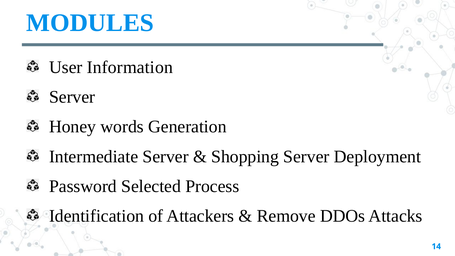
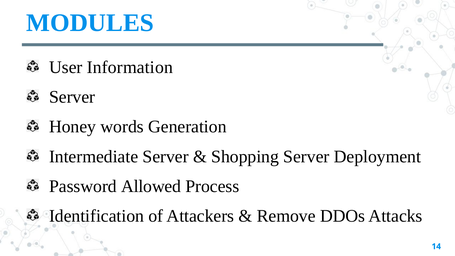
Selected: Selected -> Allowed (151, 186)
